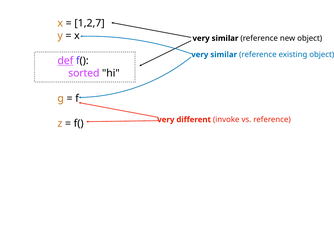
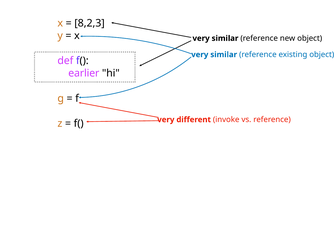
1,2,7: 1,2,7 -> 8,2,3 (90, 23)
def underline: present -> none (65, 61)
sorted: sorted -> earlier (84, 73)
